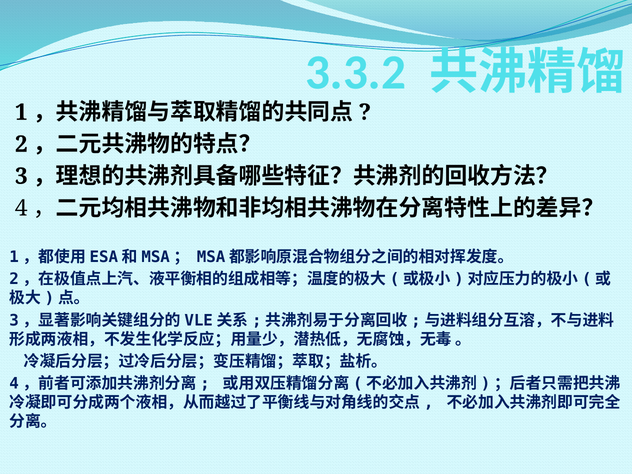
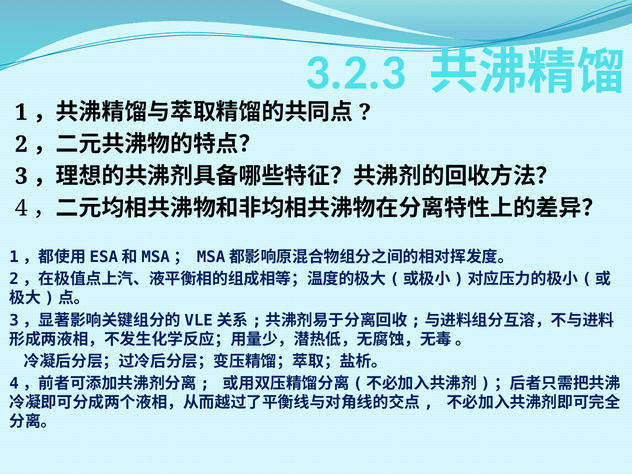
3.3.2: 3.3.2 -> 3.2.3 (355, 73)
